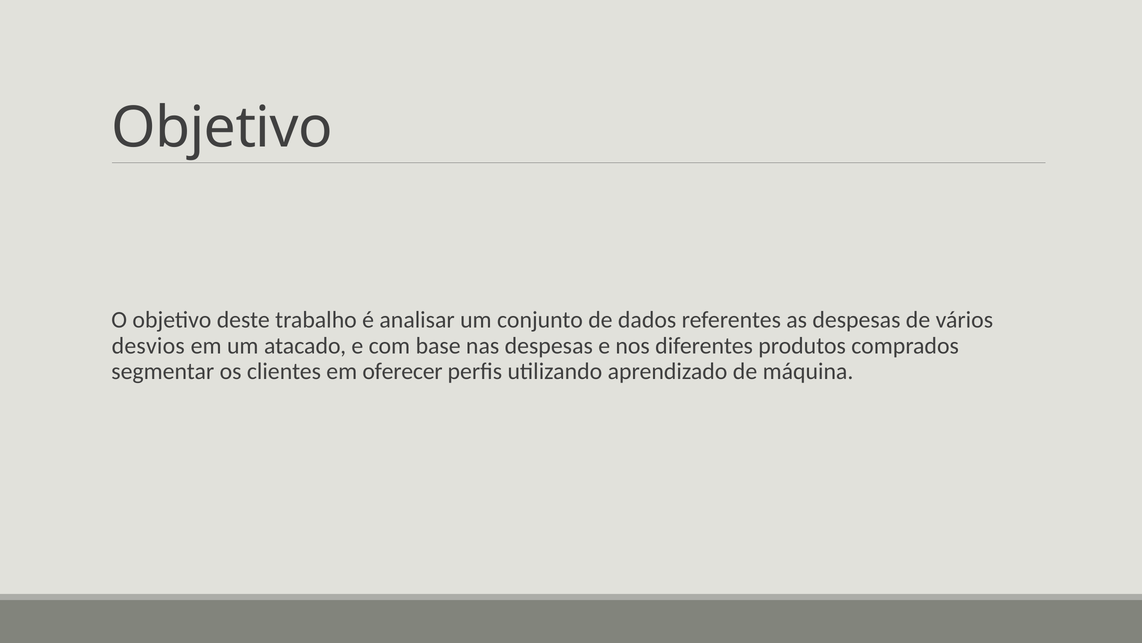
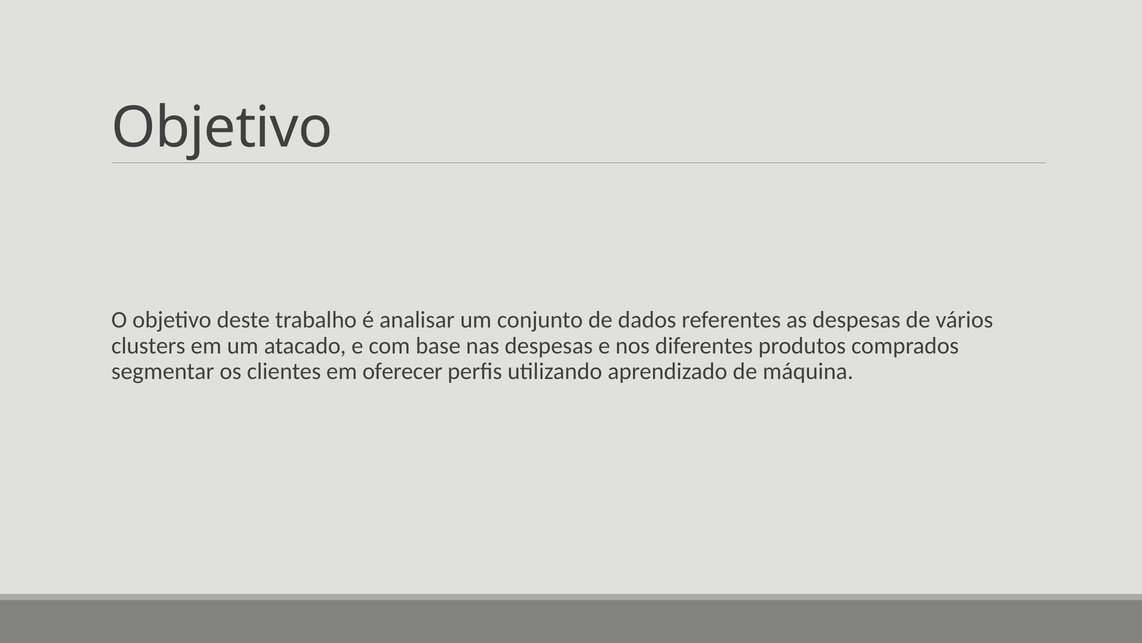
desvios: desvios -> clusters (148, 345)
